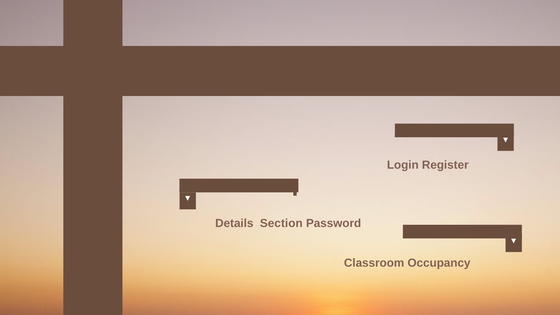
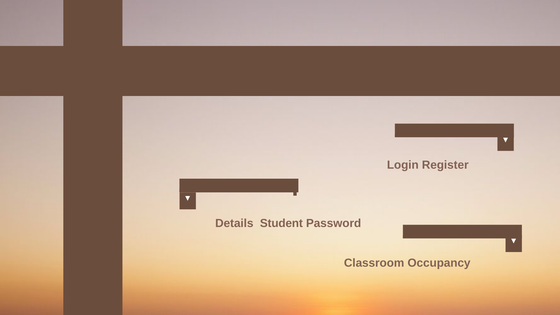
Section: Section -> Student (281, 223)
